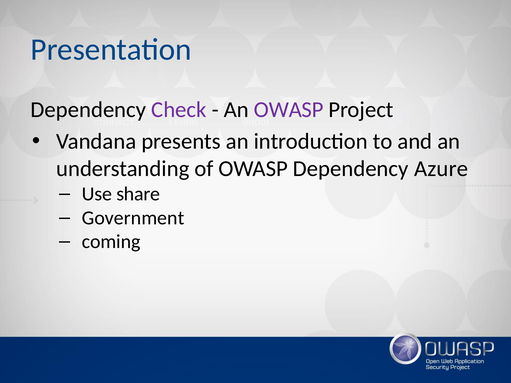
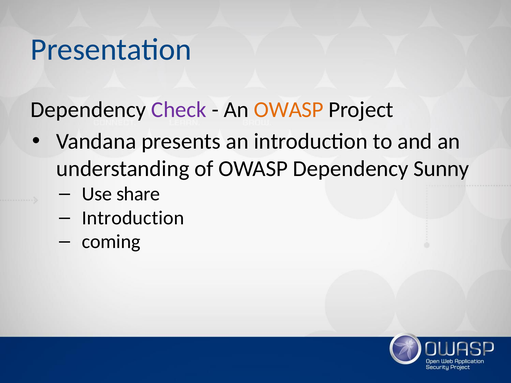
OWASP colour: purple -> orange (289, 110)
Azure: Azure -> Sunny (441, 169)
Government: Government -> Introduction (133, 218)
